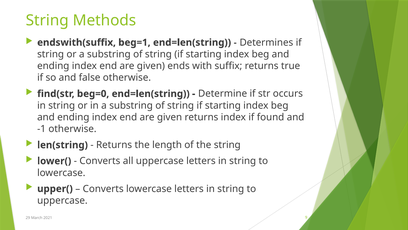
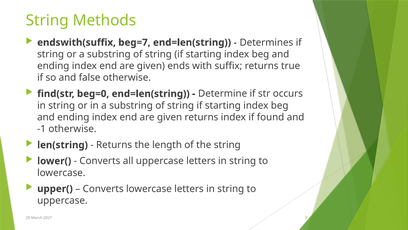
beg=1: beg=1 -> beg=7 (134, 42)
